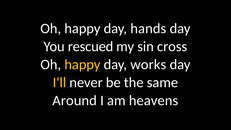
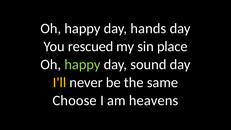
cross: cross -> place (172, 46)
happy colour: yellow -> light green (82, 64)
works: works -> sound (148, 64)
Around: Around -> Choose (75, 100)
